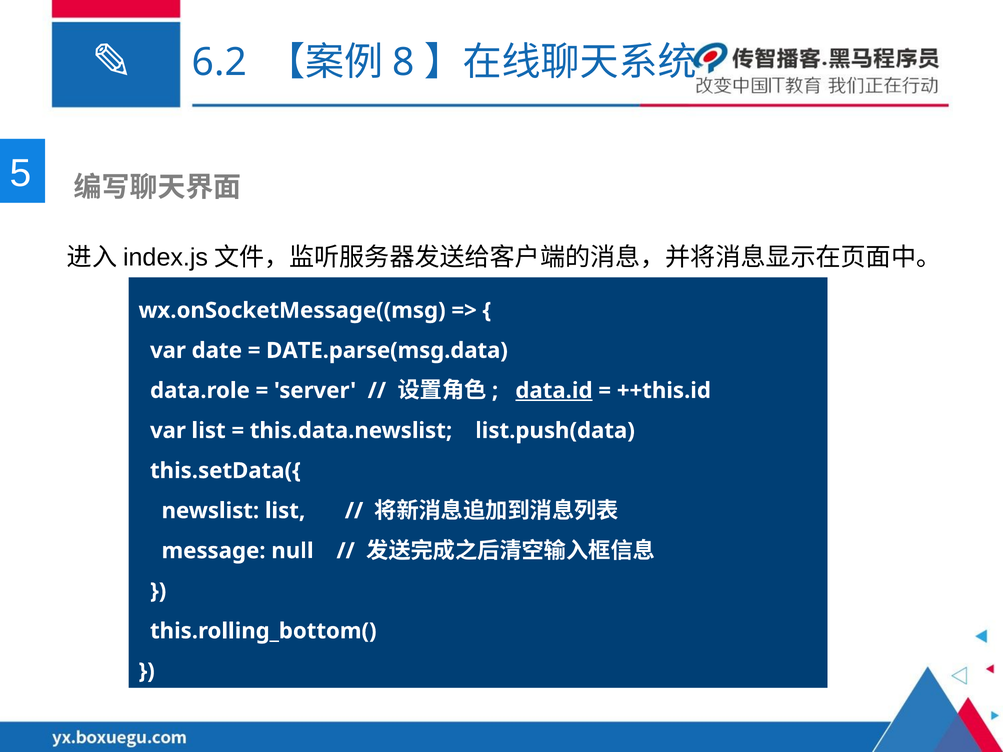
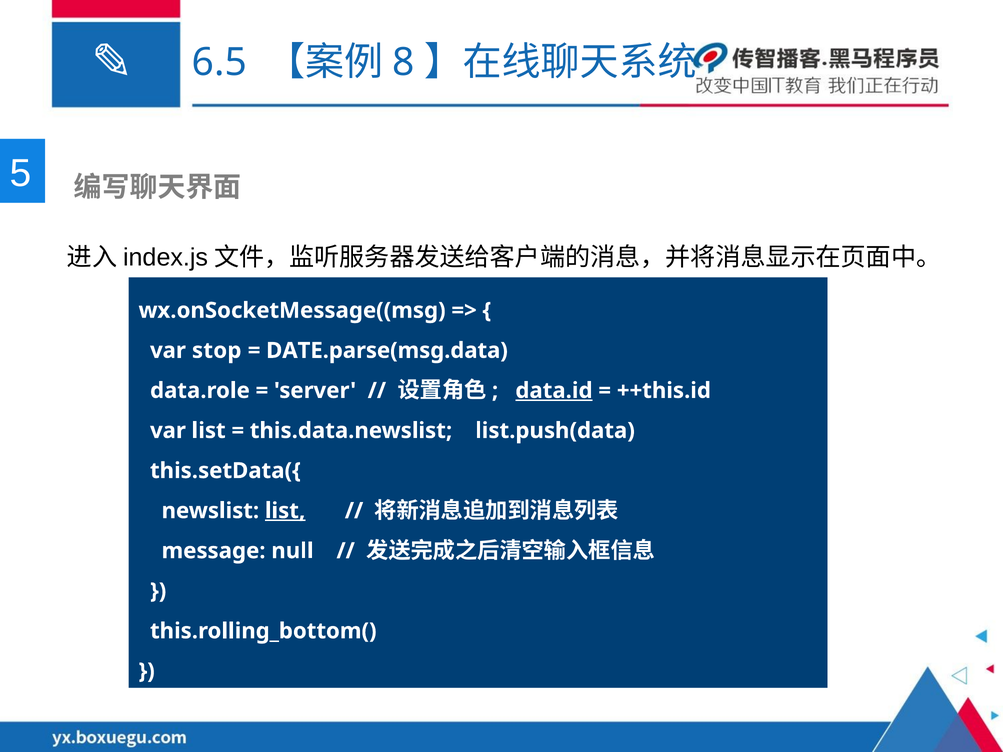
6.2: 6.2 -> 6.5 (219, 62)
date: date -> stop (217, 351)
list underline: none -> present (285, 511)
